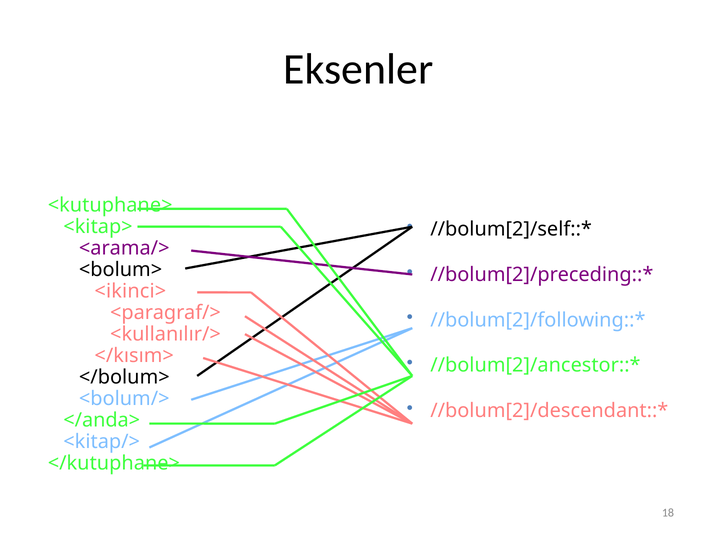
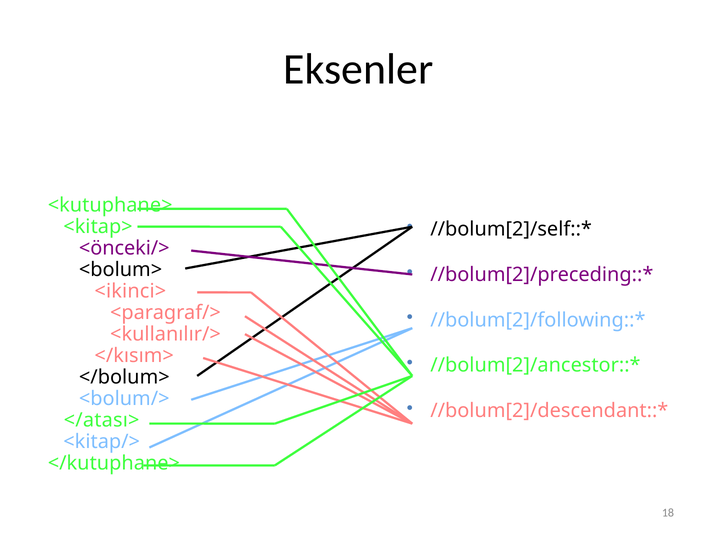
<arama/>: <arama/> -> <önceki/> (124, 248)
</anda>: </anda> -> </atası> (102, 421)
